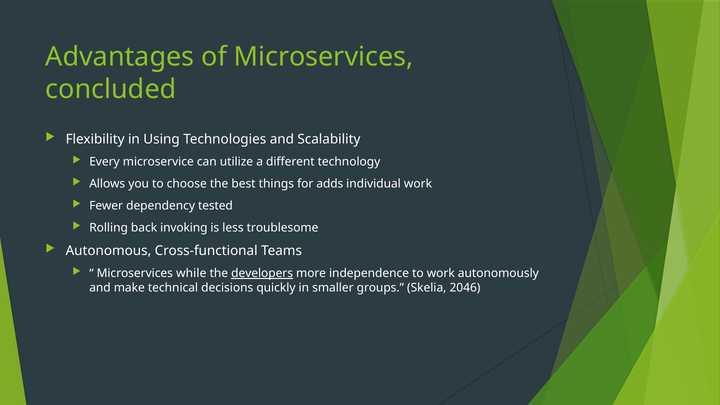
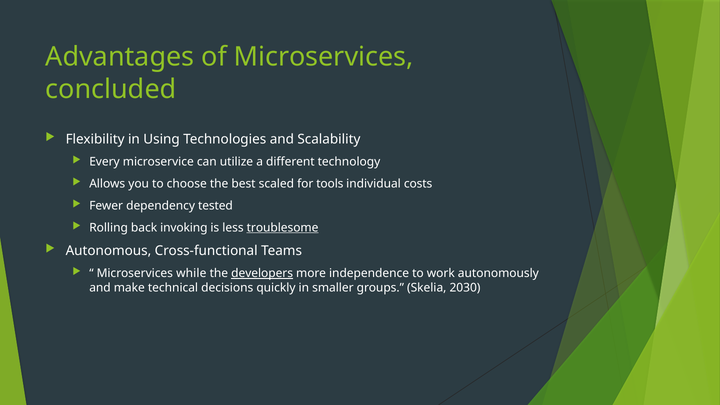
things: things -> scaled (276, 184)
adds: adds -> tools (330, 184)
individual work: work -> costs (418, 184)
troublesome underline: none -> present (283, 228)
2046: 2046 -> 2030 (465, 288)
